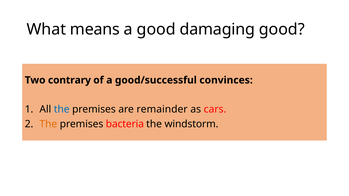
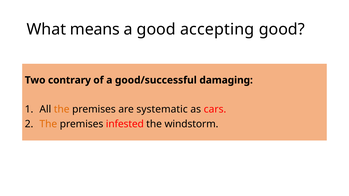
damaging: damaging -> accepting (217, 29)
convinces: convinces -> damaging (226, 80)
the colour: blue -> orange (62, 110)
remainder: remainder -> systematic (162, 110)
bacteria: bacteria -> infested (125, 124)
